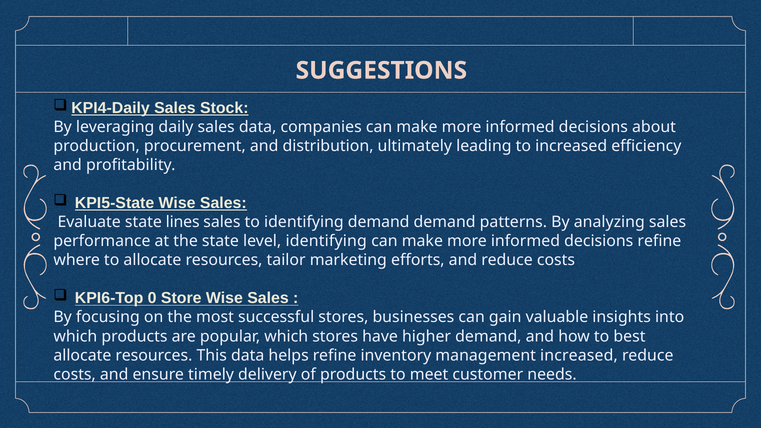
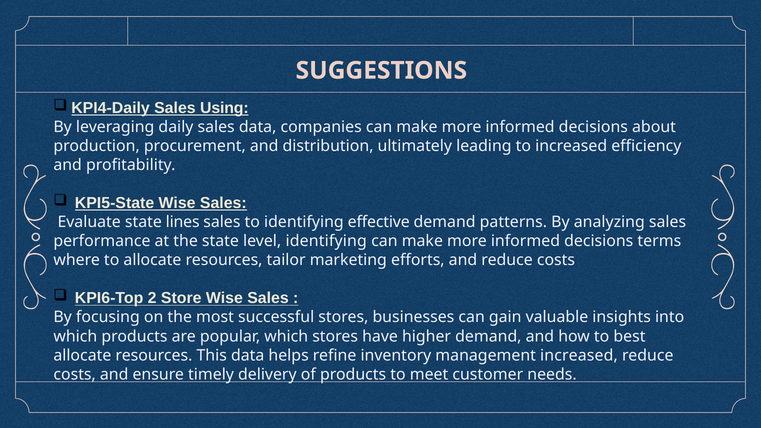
Stock: Stock -> Using (224, 108)
identifying demand: demand -> effective (379, 222)
decisions refine: refine -> terms (659, 241)
0: 0 -> 2 (152, 298)
